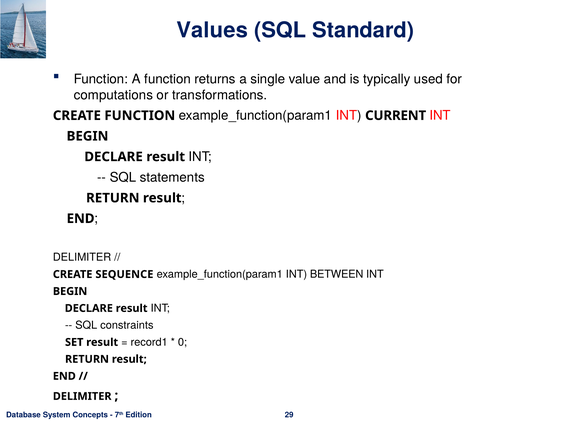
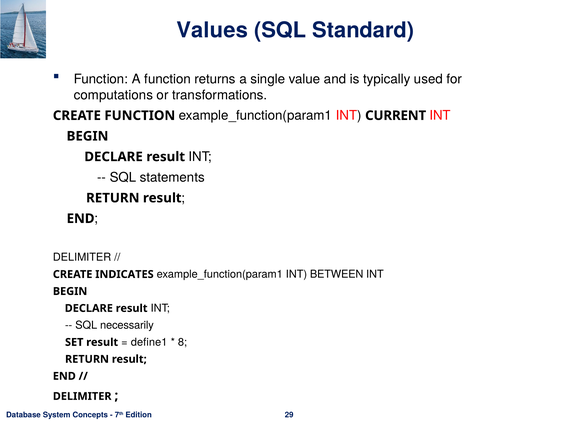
SEQUENCE: SEQUENCE -> INDICATES (124, 274)
constraints: constraints -> necessarily (127, 325)
record1: record1 -> define1 (149, 342)
0: 0 -> 8 (183, 342)
